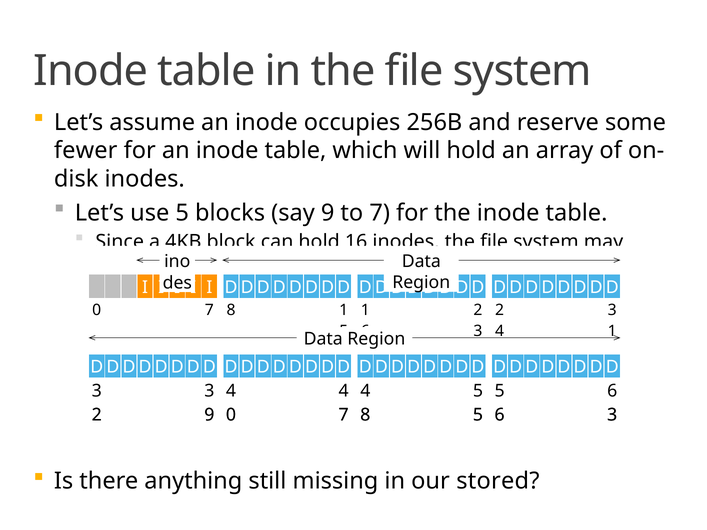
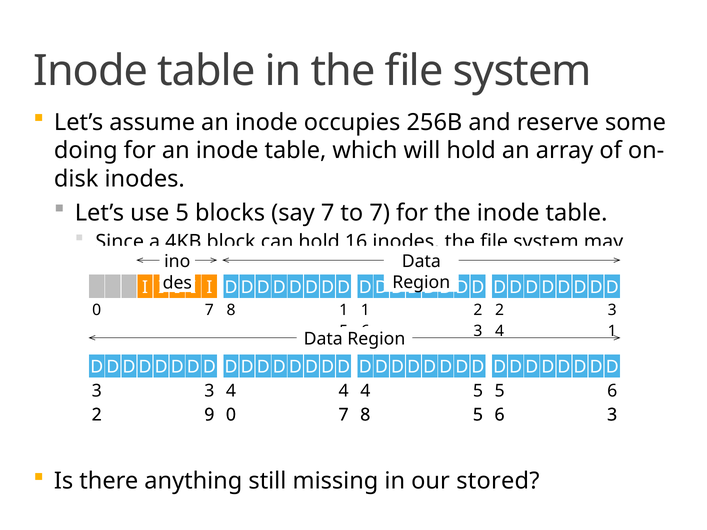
fewer: fewer -> doing (86, 151)
say 9: 9 -> 7 (328, 213)
